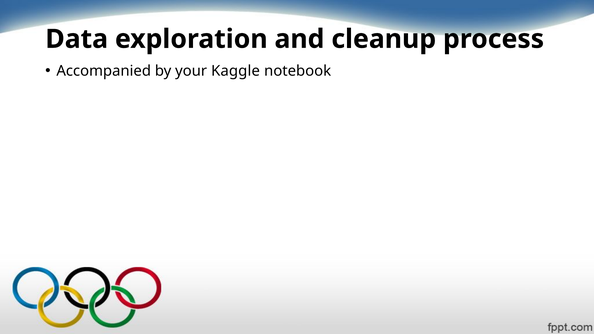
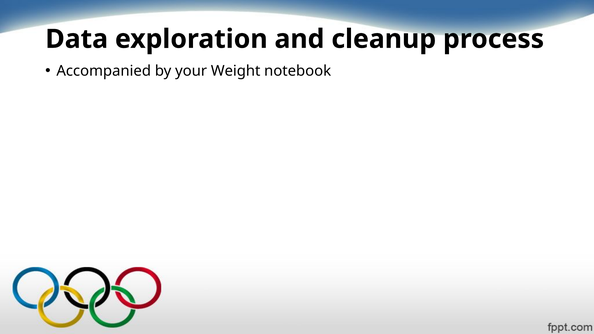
Kaggle: Kaggle -> Weight (236, 71)
